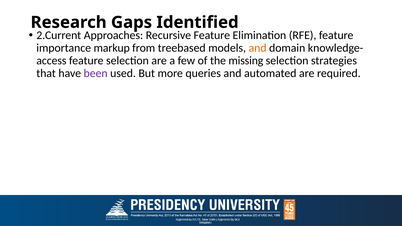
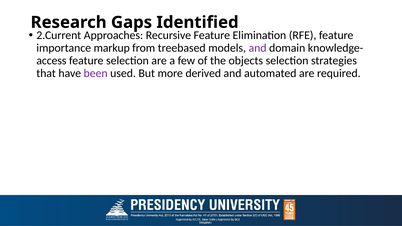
and colour: orange -> purple (258, 48)
missing: missing -> objects (246, 61)
queries: queries -> derived (203, 73)
